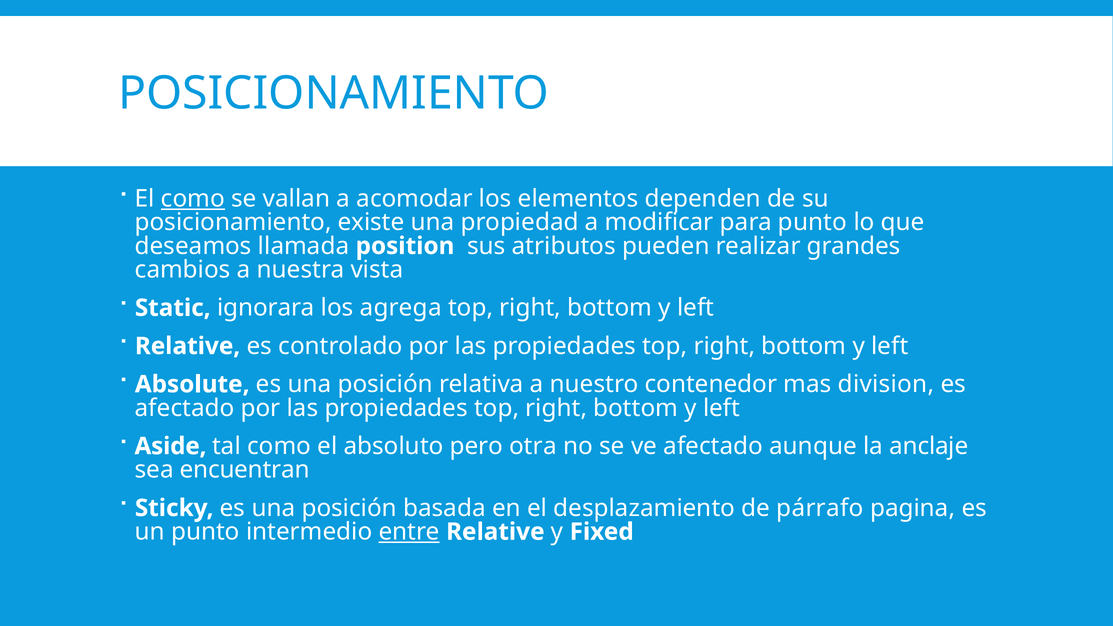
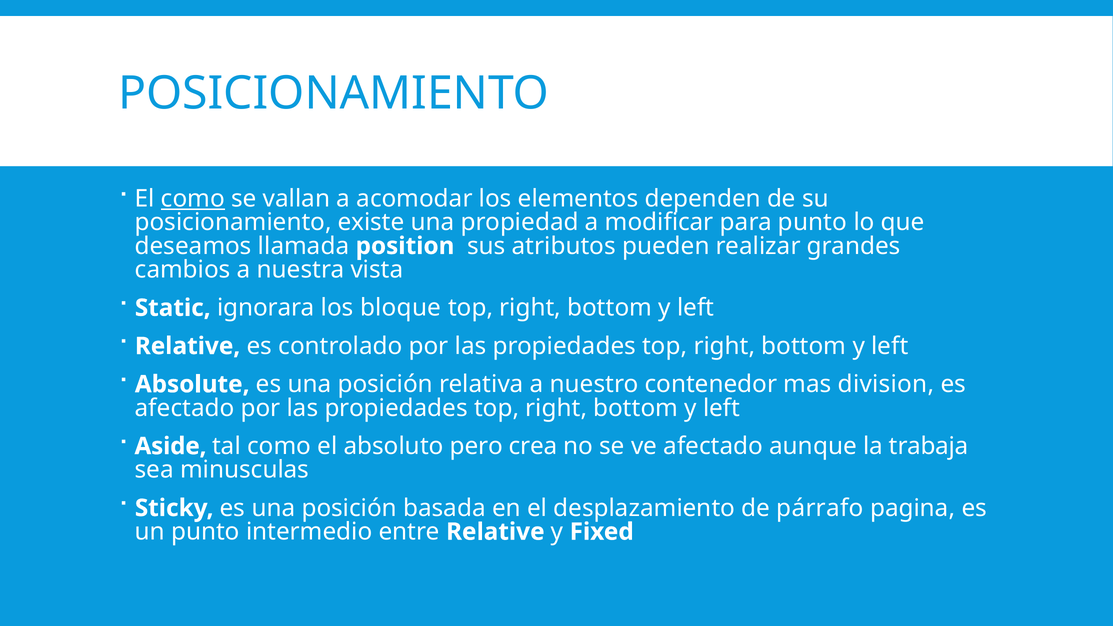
agrega: agrega -> bloque (401, 308)
otra: otra -> crea (533, 446)
anclaje: anclaje -> trabaja (929, 446)
encuentran: encuentran -> minusculas (245, 470)
entre underline: present -> none (409, 532)
